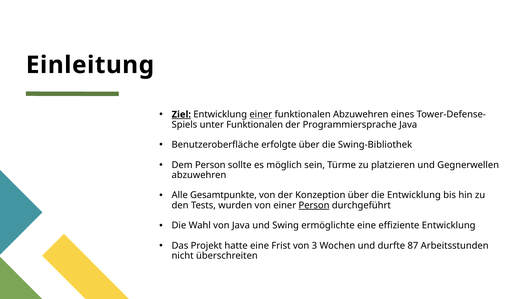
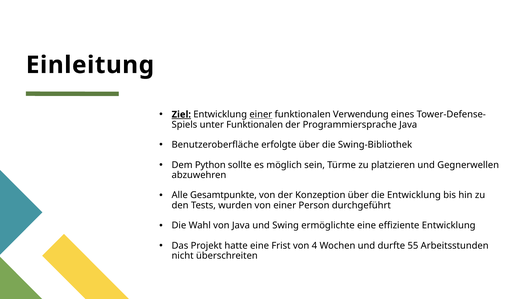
funktionalen Abzuwehren: Abzuwehren -> Verwendung (361, 114)
Dem Person: Person -> Python (210, 165)
Person underline: present -> none (314, 205)
3: 3 -> 4 (314, 245)
87: 87 -> 55 (413, 245)
